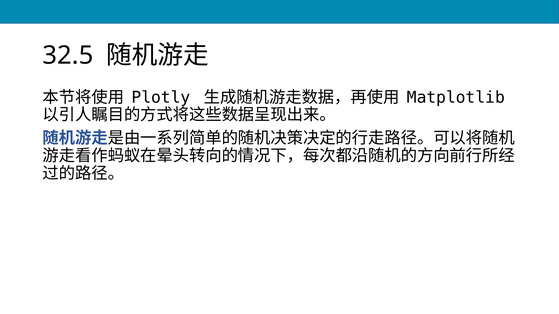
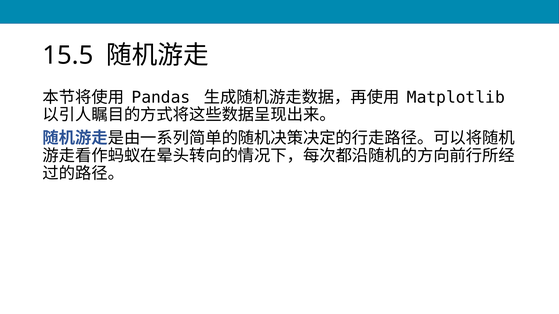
32.5: 32.5 -> 15.5 (68, 55)
Plotly: Plotly -> Pandas (161, 97)
